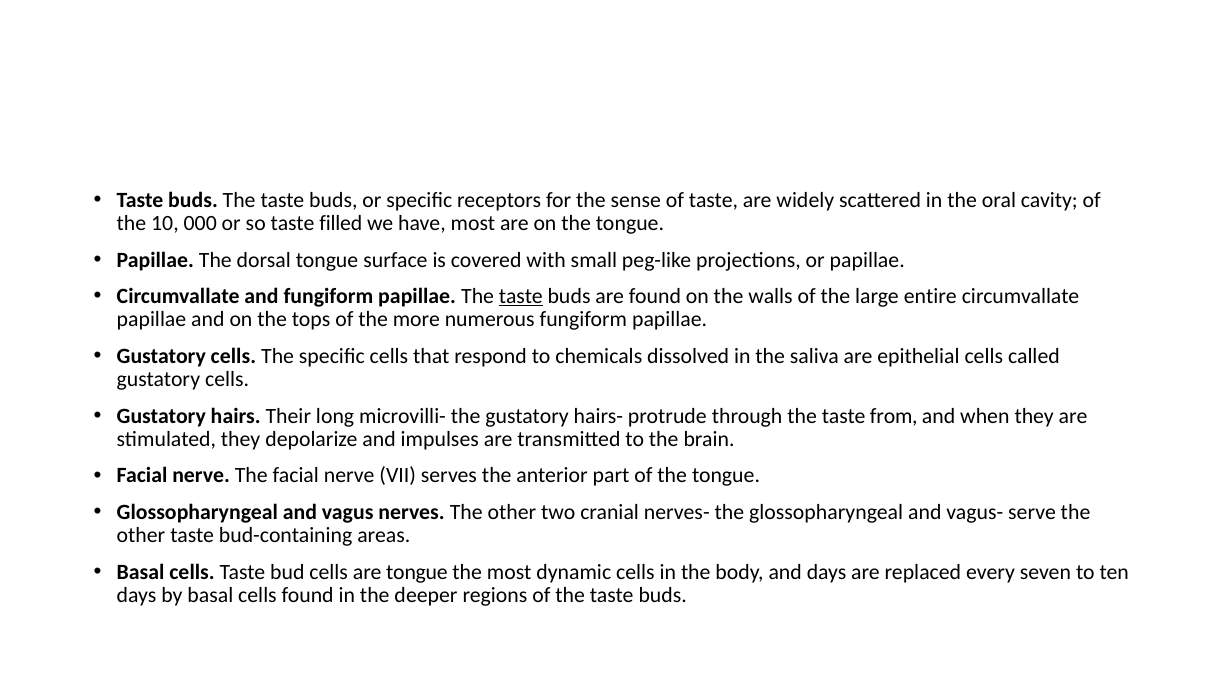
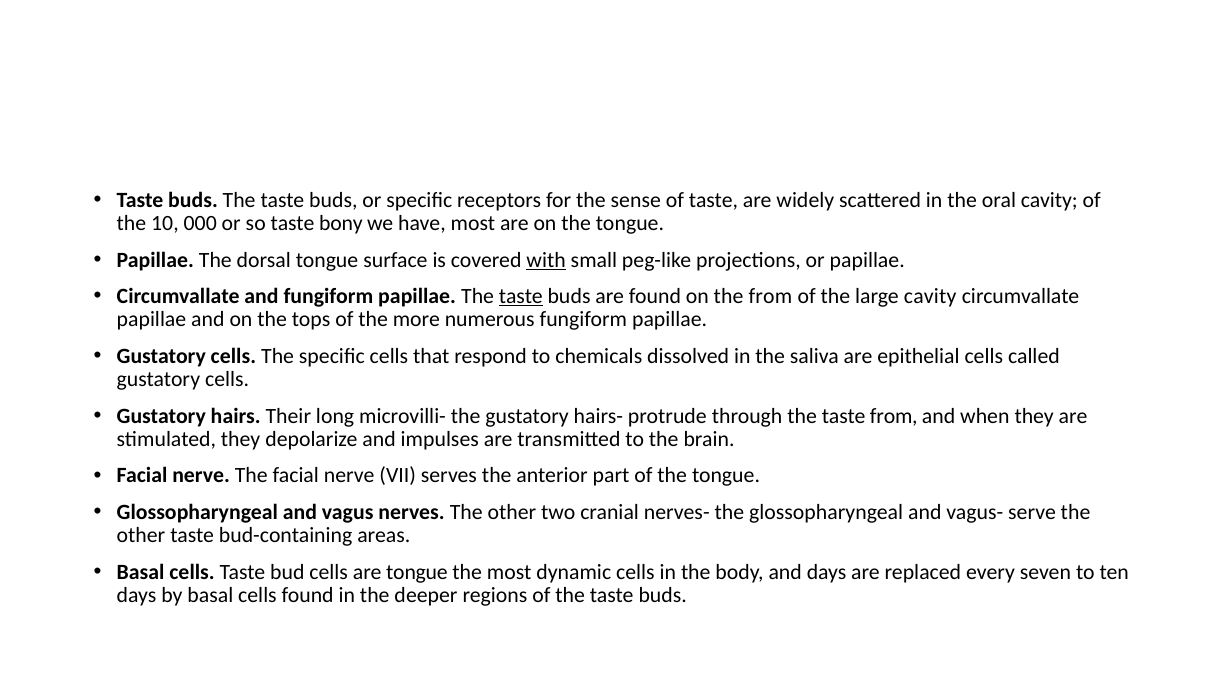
filled: filled -> bony (341, 224)
with underline: none -> present (546, 260)
the walls: walls -> from (770, 296)
large entire: entire -> cavity (930, 296)
